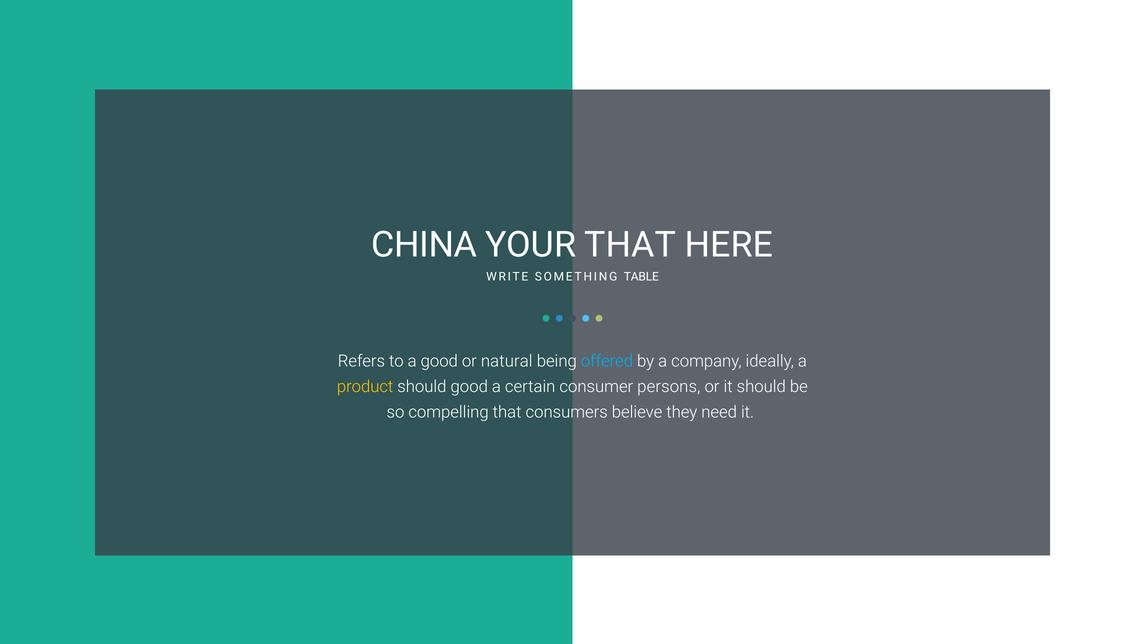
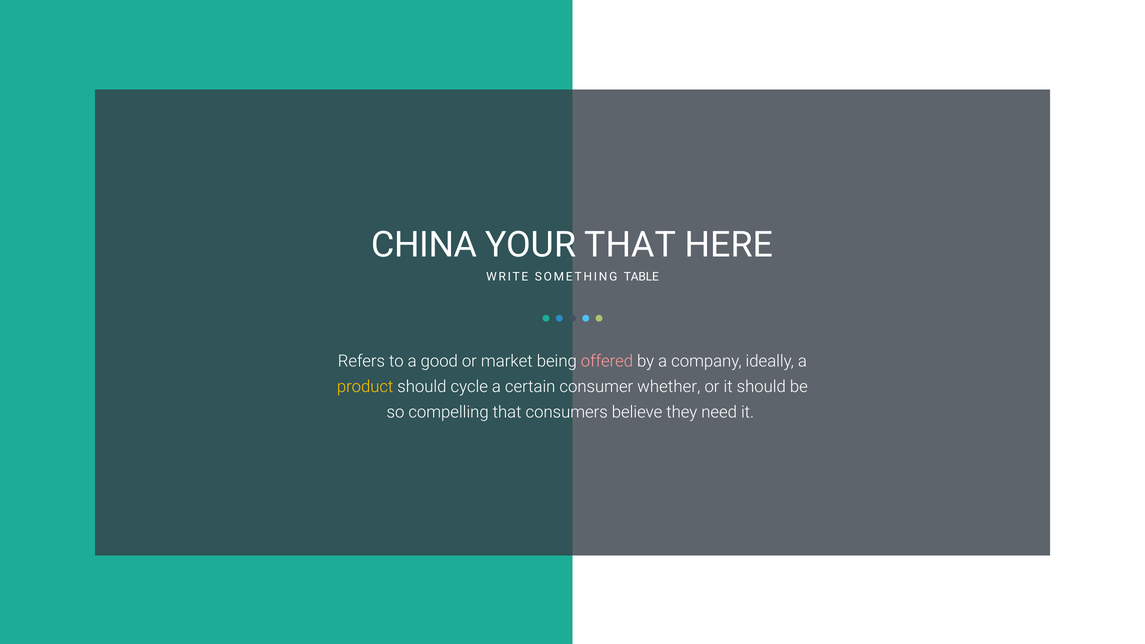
natural: natural -> market (507, 361)
offered colour: light blue -> pink (607, 361)
should good: good -> cycle (469, 387)
persons: persons -> whether (669, 387)
